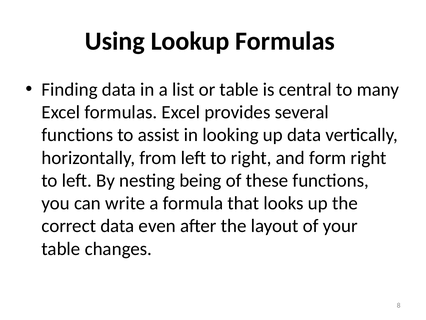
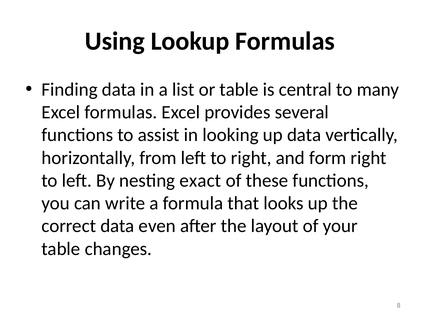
being: being -> exact (200, 180)
